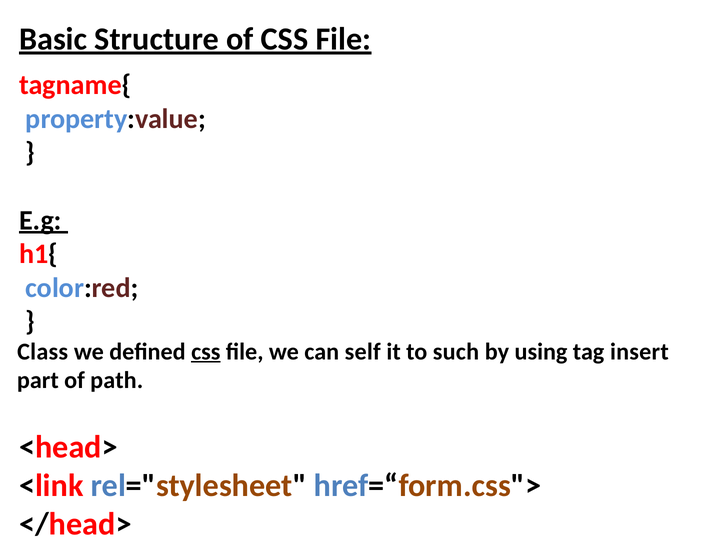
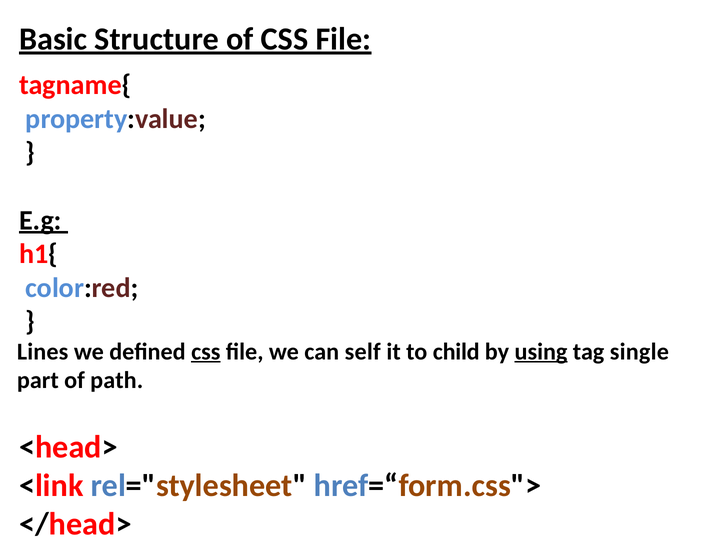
Class: Class -> Lines (43, 352)
such: such -> child (456, 352)
using underline: none -> present (541, 352)
insert: insert -> single (639, 352)
